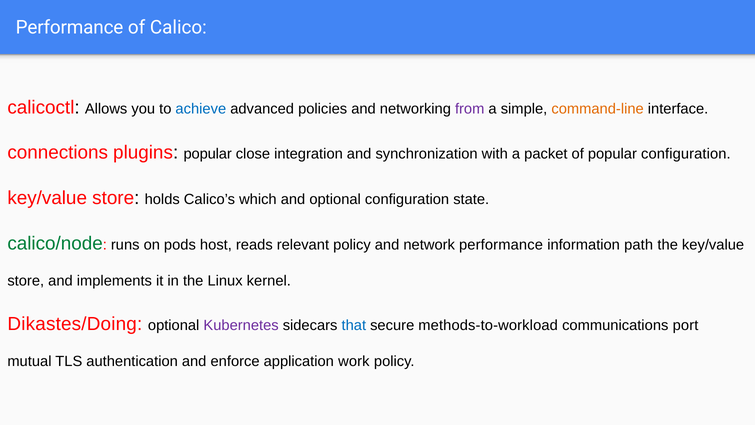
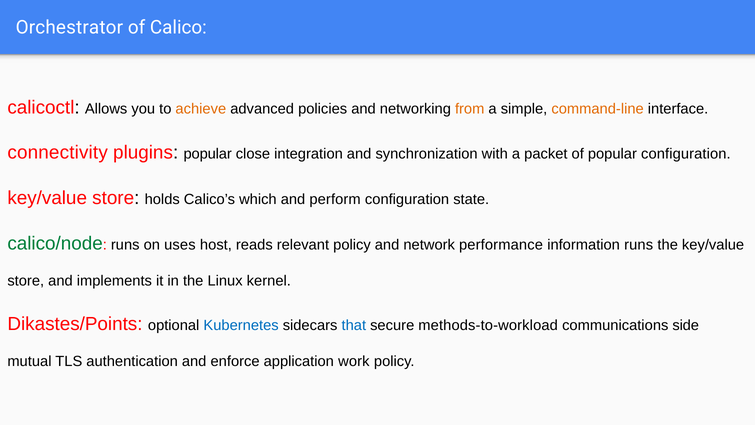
Performance: Performance -> Orchestrator (69, 28)
achieve colour: blue -> orange (201, 109)
from colour: purple -> orange (470, 109)
connections: connections -> connectivity (58, 153)
and optional: optional -> perform (335, 199)
pods: pods -> uses (180, 245)
information path: path -> runs (639, 245)
Dikastes/Doing: Dikastes/Doing -> Dikastes/Points (75, 324)
Kubernetes colour: purple -> blue (241, 325)
port: port -> side (686, 325)
